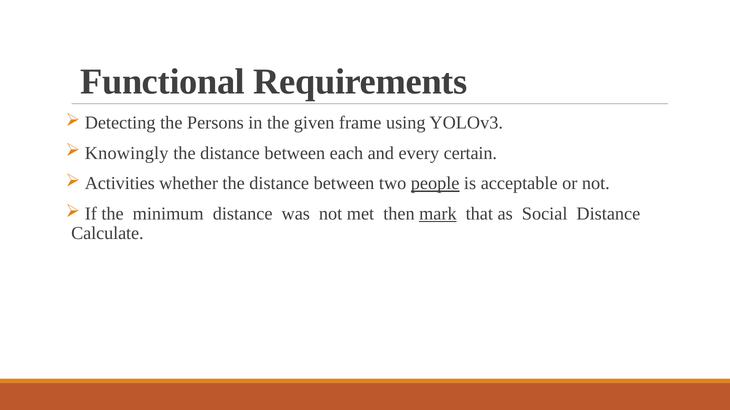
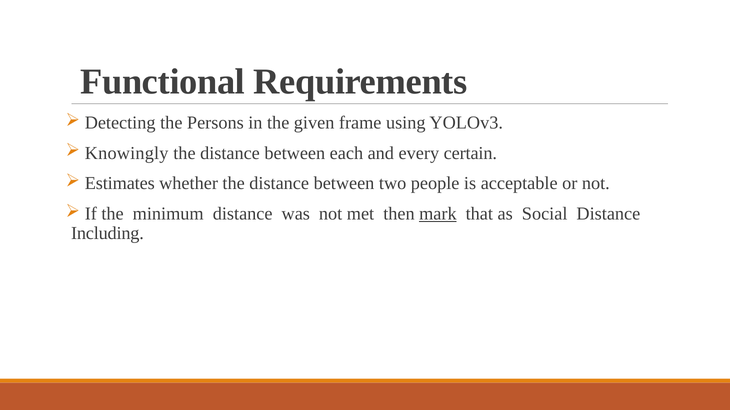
Activities: Activities -> Estimates (120, 184)
people underline: present -> none (435, 184)
Calculate: Calculate -> Including (107, 234)
